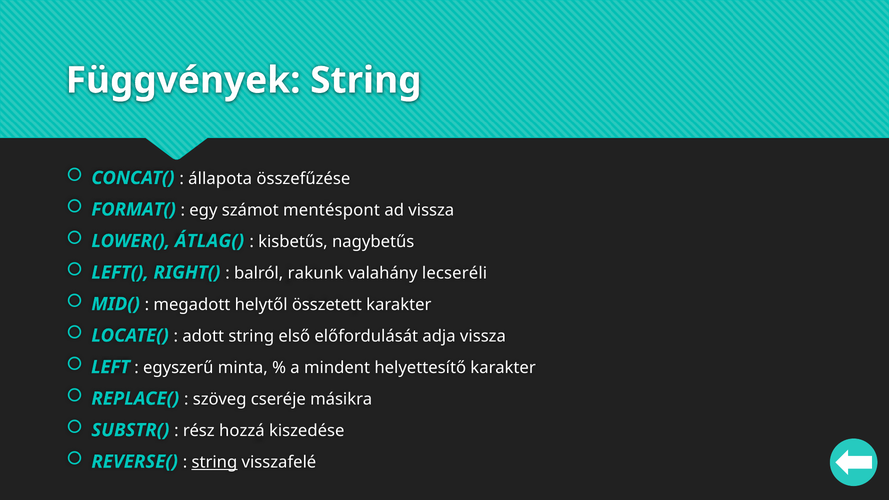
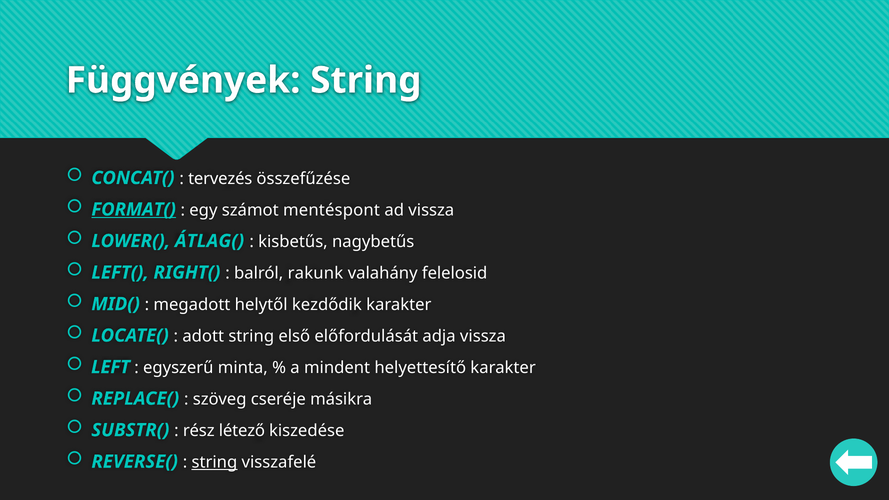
állapota: állapota -> tervezés (220, 179)
FORMAT( underline: none -> present (134, 209)
lecseréli: lecseréli -> felelosid (455, 273)
összetett: összetett -> kezdődik (327, 305)
hozzá: hozzá -> létező (242, 431)
